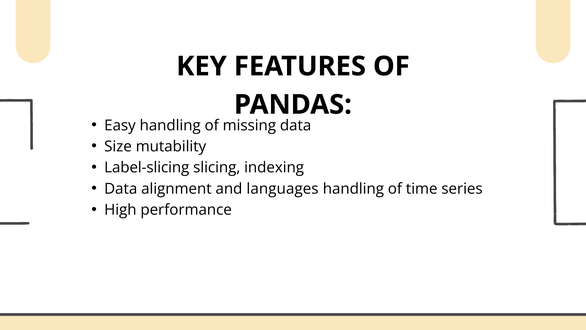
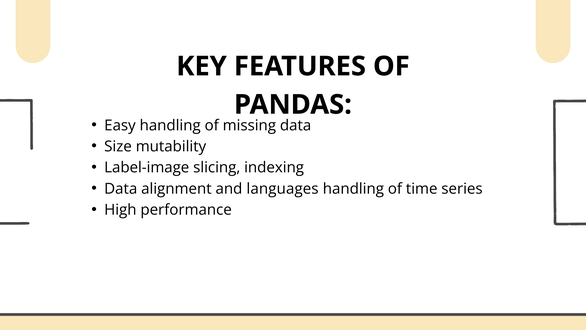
Label-slicing: Label-slicing -> Label-image (147, 167)
